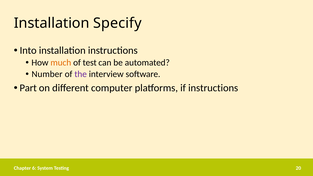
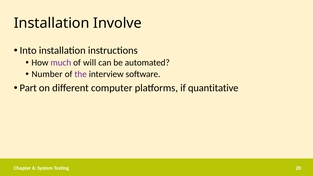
Specify: Specify -> Involve (117, 23)
much colour: orange -> purple (61, 63)
test: test -> will (90, 63)
if instructions: instructions -> quantitative (213, 88)
